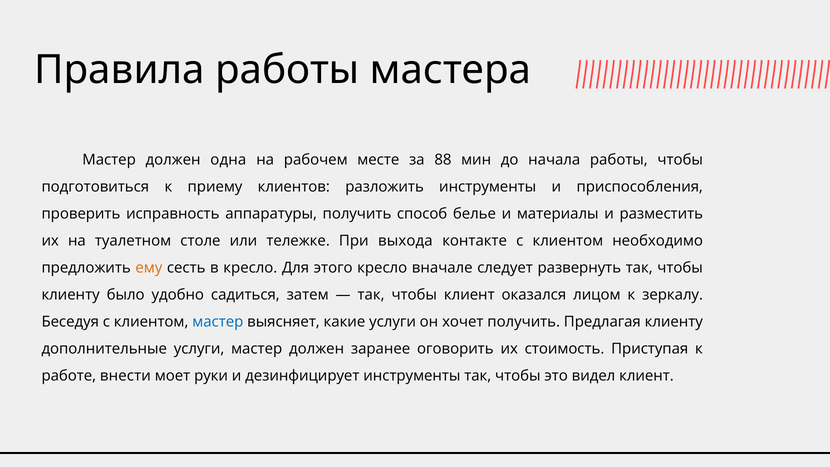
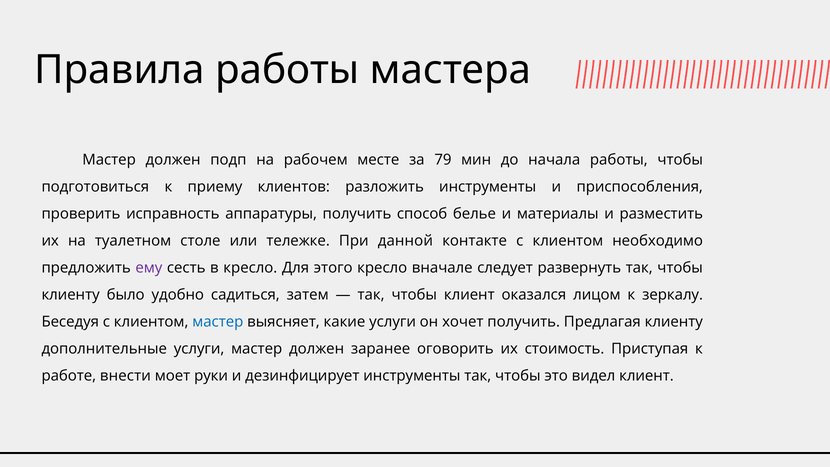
одна: одна -> подп (228, 160)
88: 88 -> 79 (443, 160)
выхода: выхода -> данной (405, 241)
ему colour: orange -> purple (149, 268)
